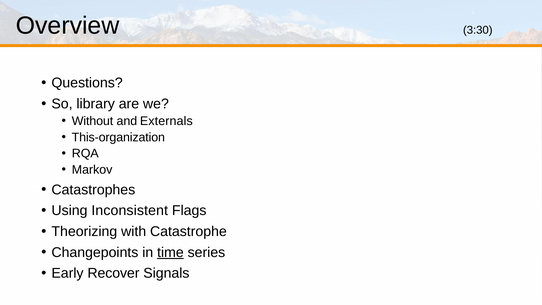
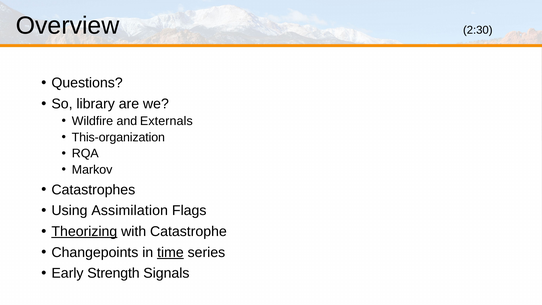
3:30: 3:30 -> 2:30 (478, 30)
Without: Without -> Wildfire (92, 121)
Inconsistent: Inconsistent -> Assimilation (130, 211)
Theorizing underline: none -> present (84, 231)
Recover: Recover -> Strength (113, 273)
